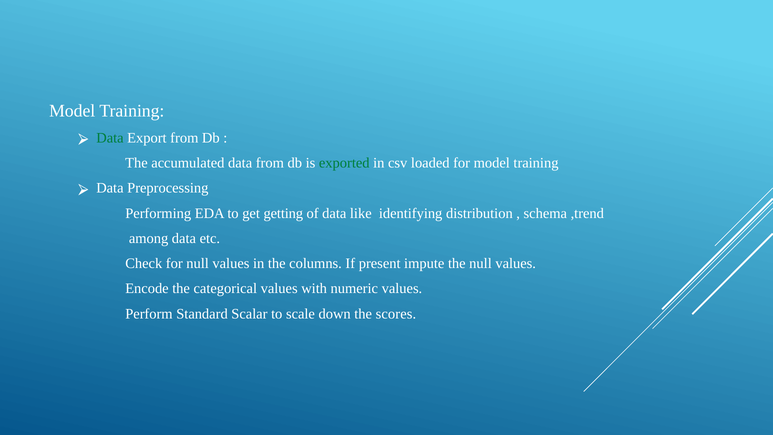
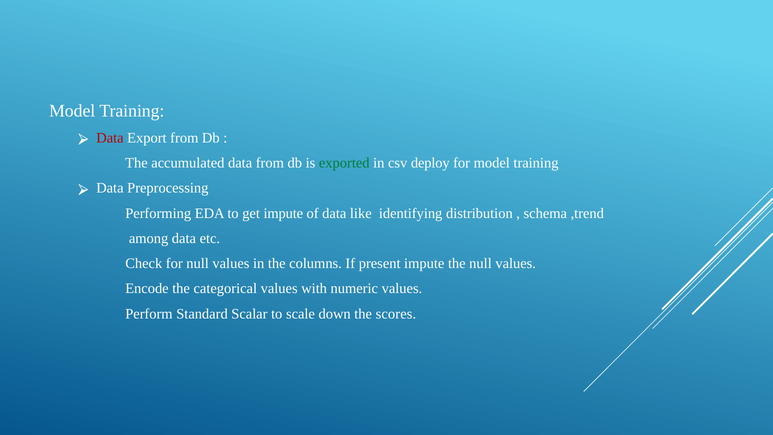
Data colour: green -> red (110, 138)
loaded: loaded -> deploy (430, 163)
get getting: getting -> impute (283, 213)
